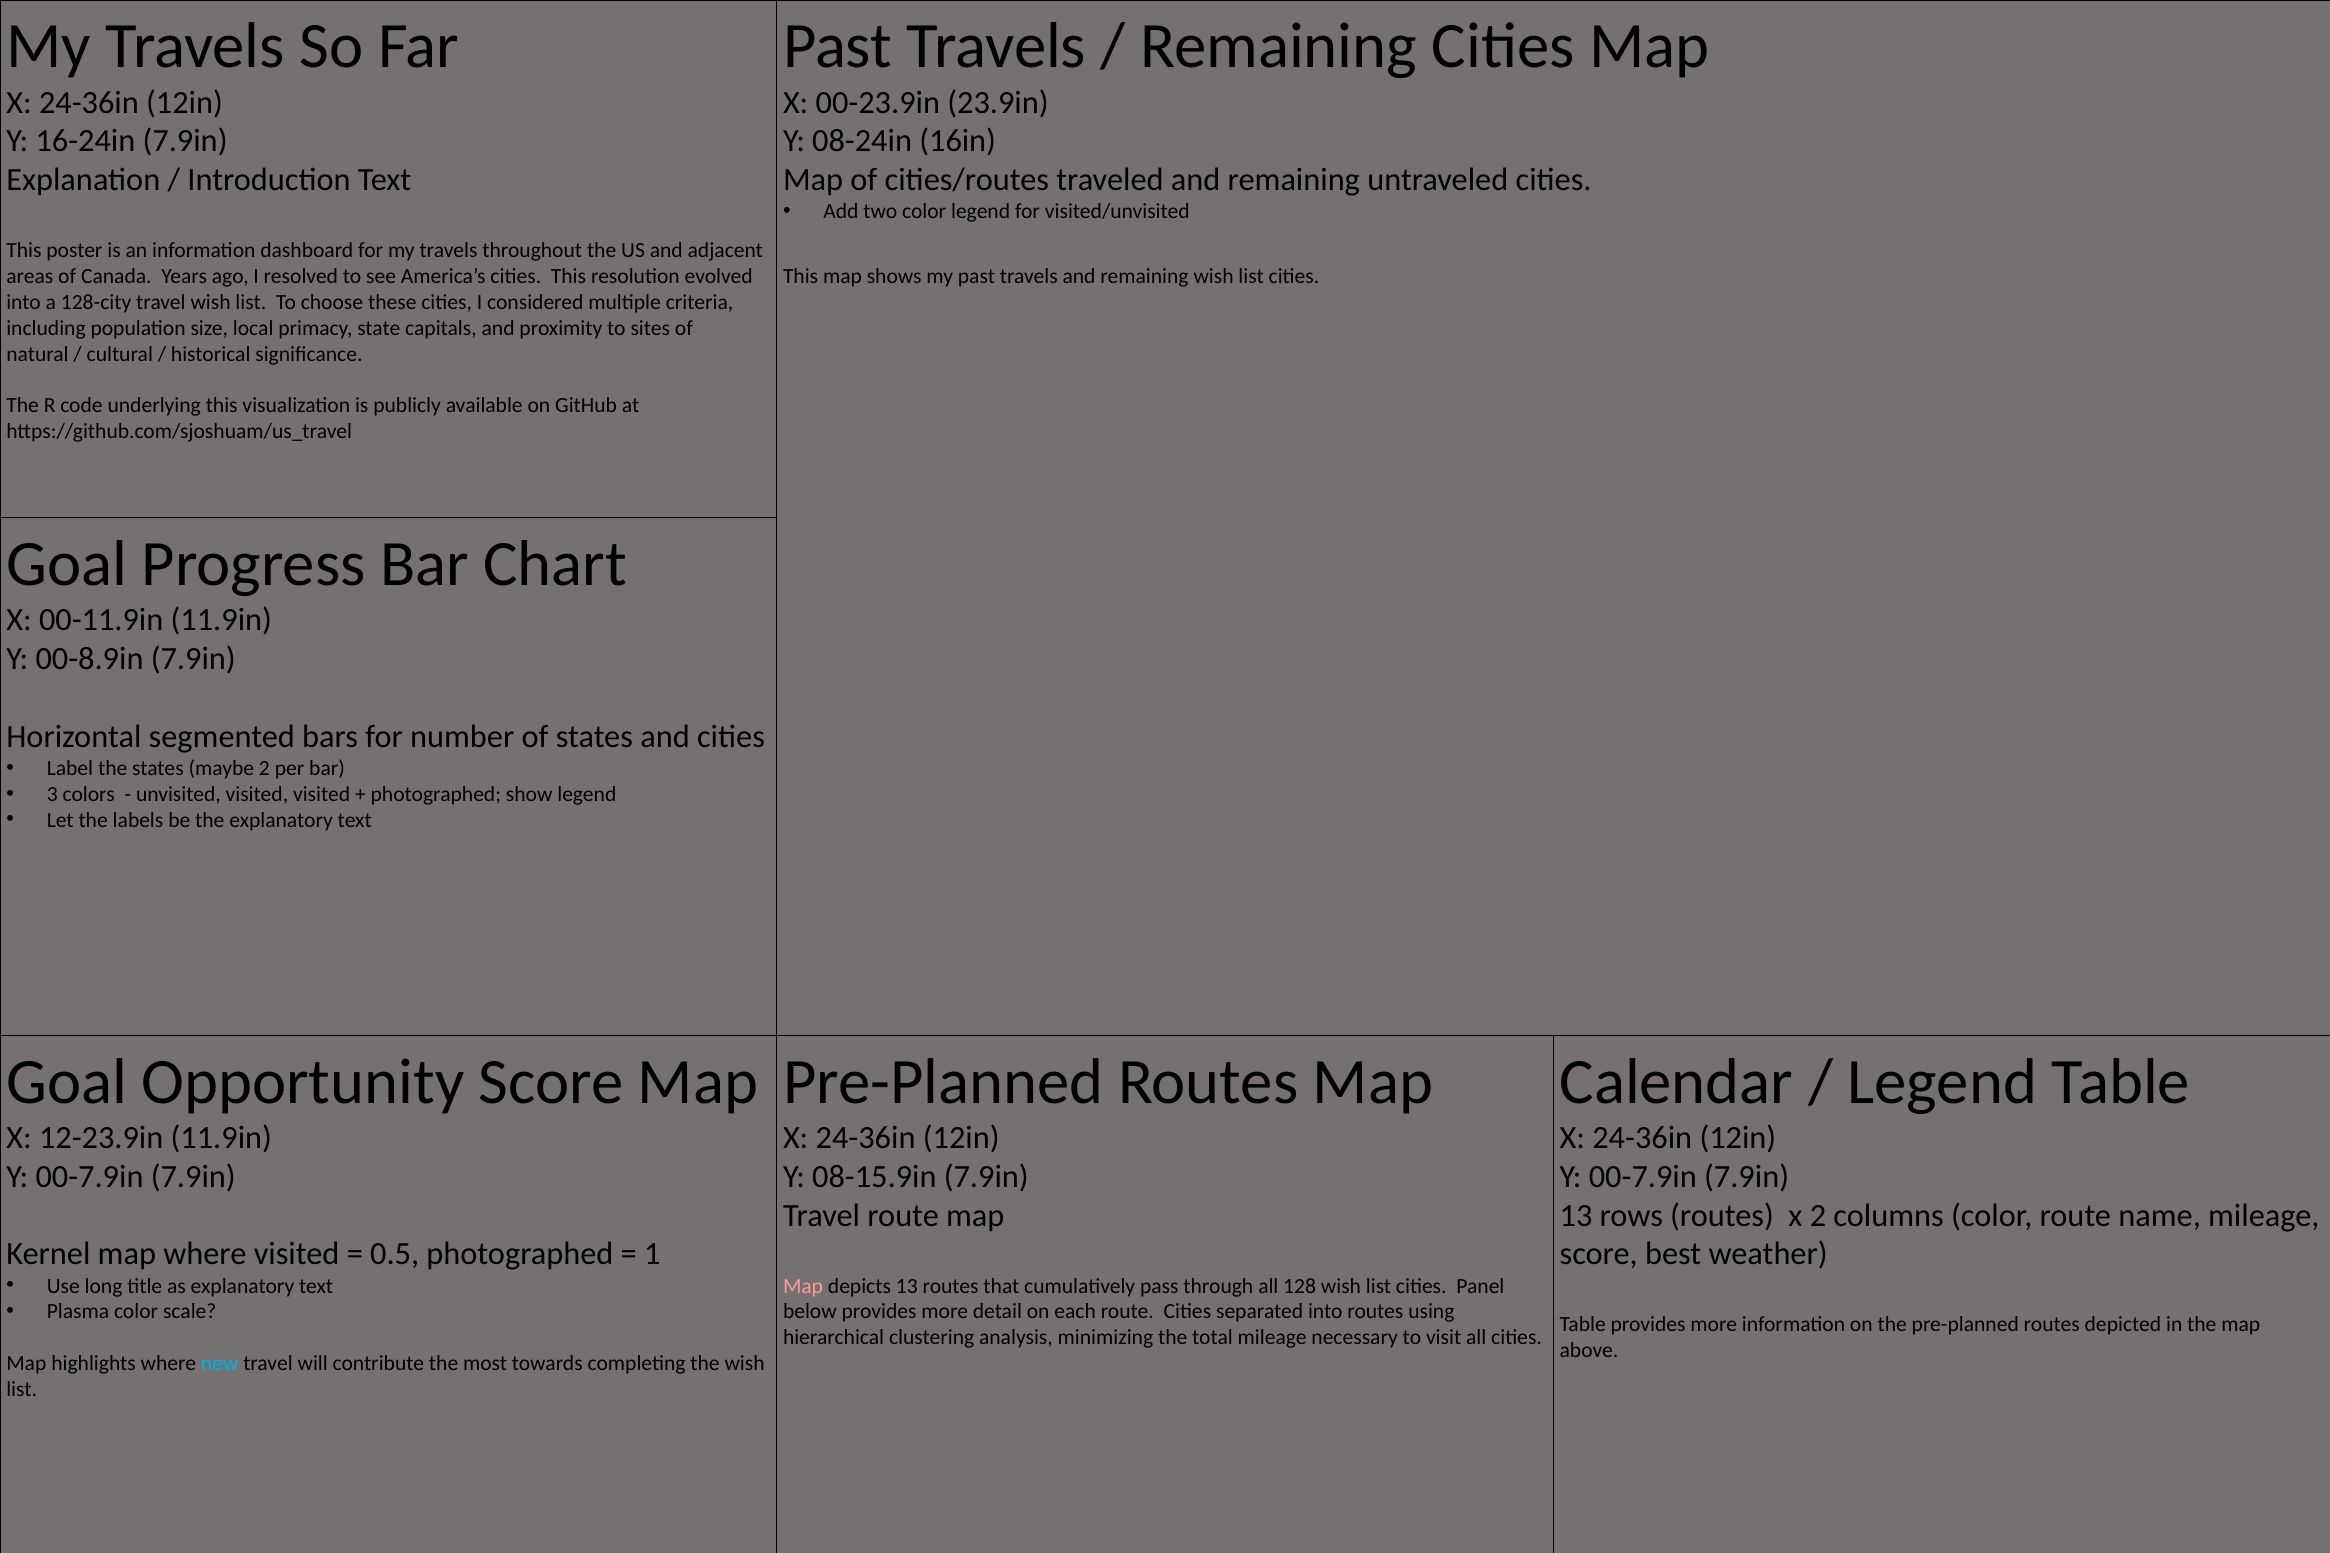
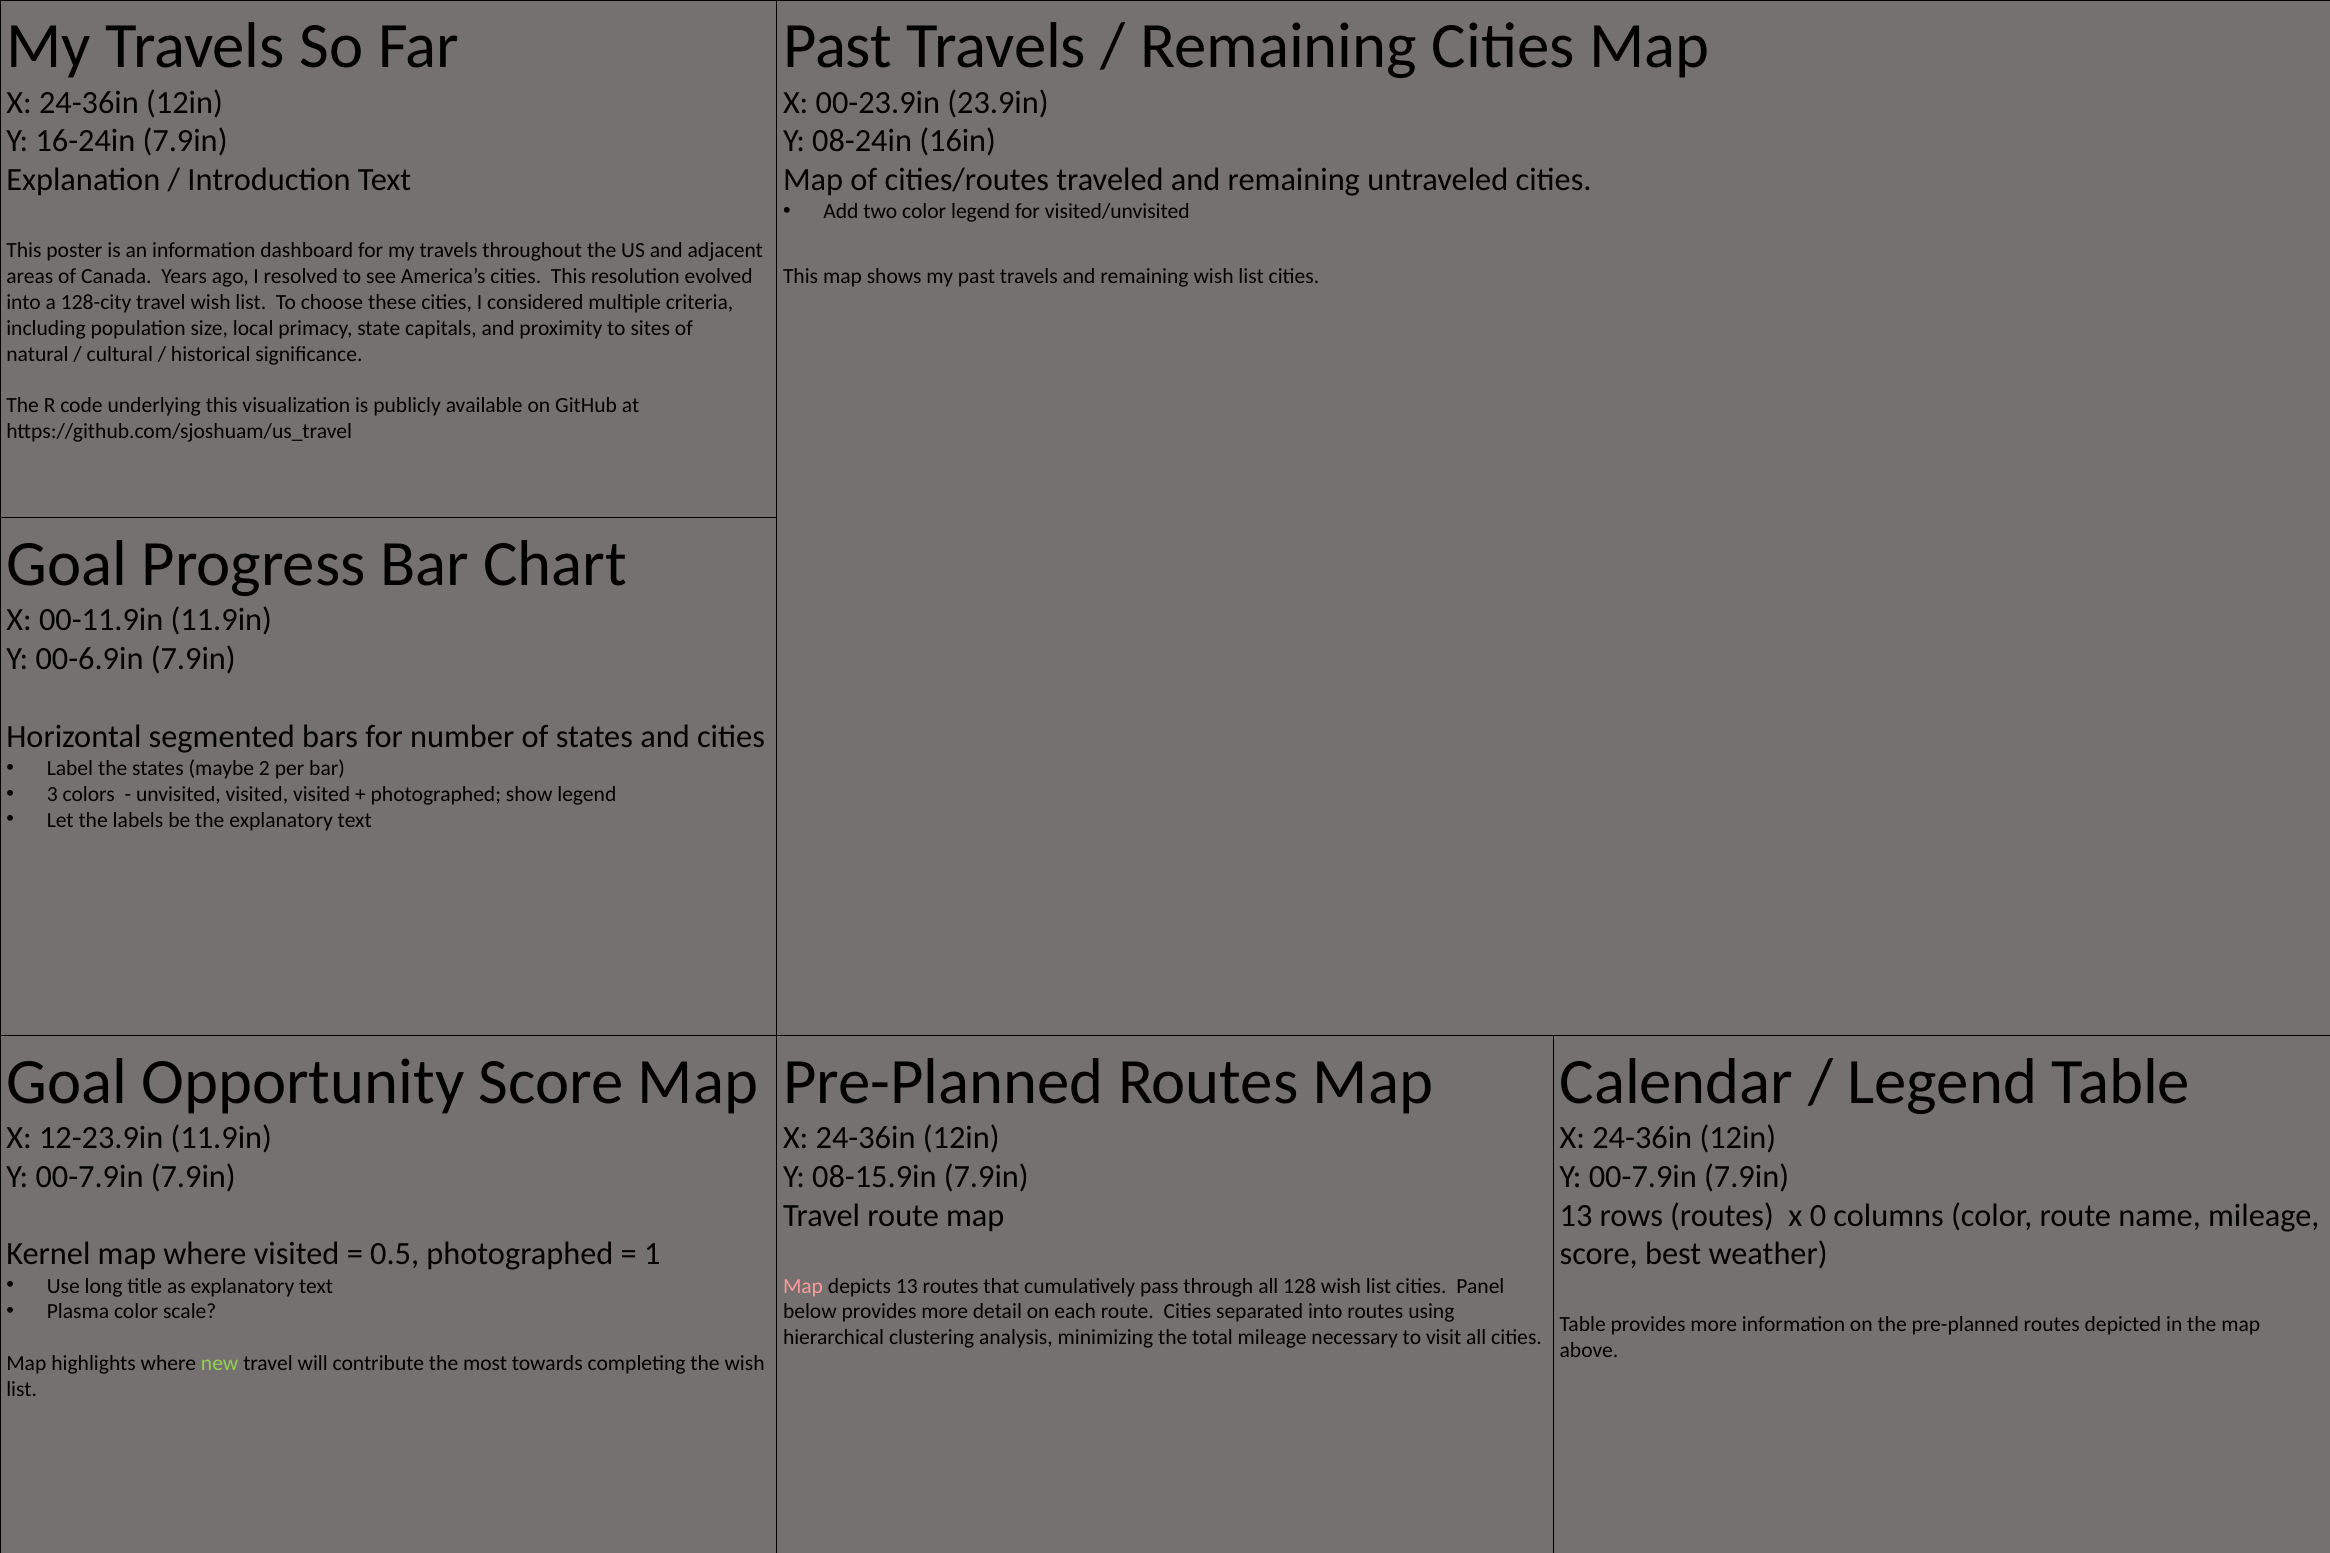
00-8.9in: 00-8.9in -> 00-6.9in (90, 659)
x 2: 2 -> 0 (1818, 1216)
new colour: light blue -> light green (220, 1364)
